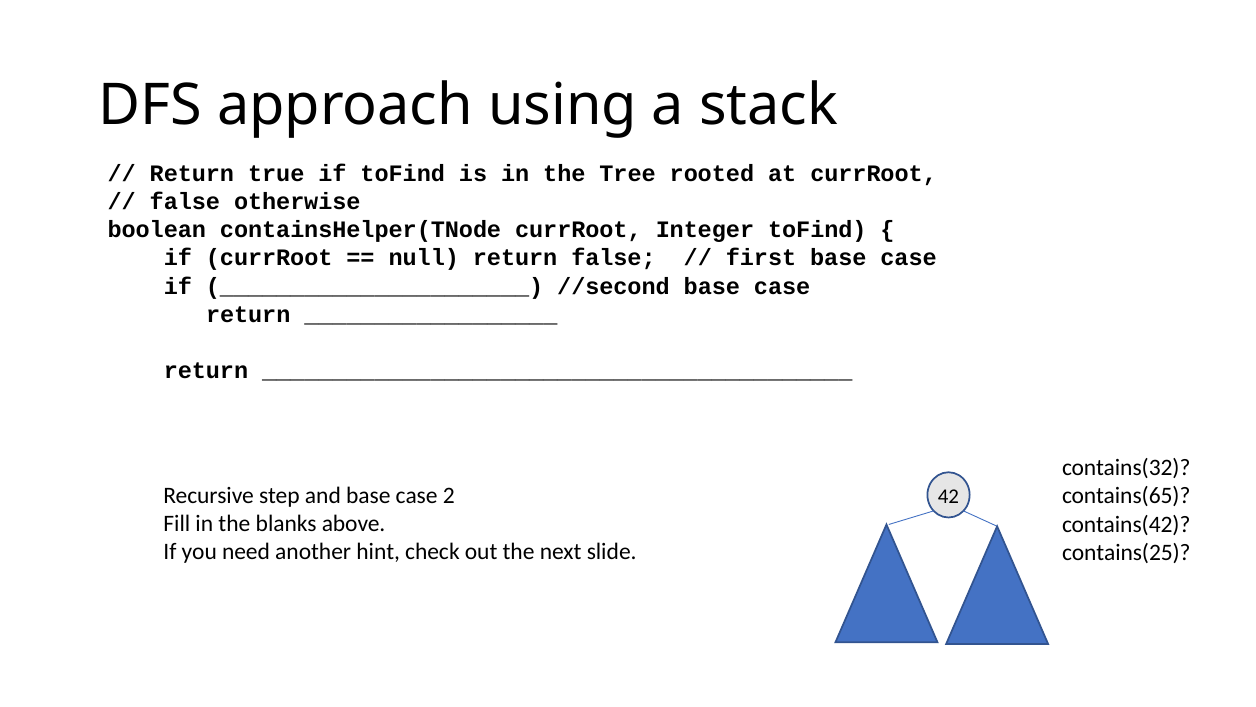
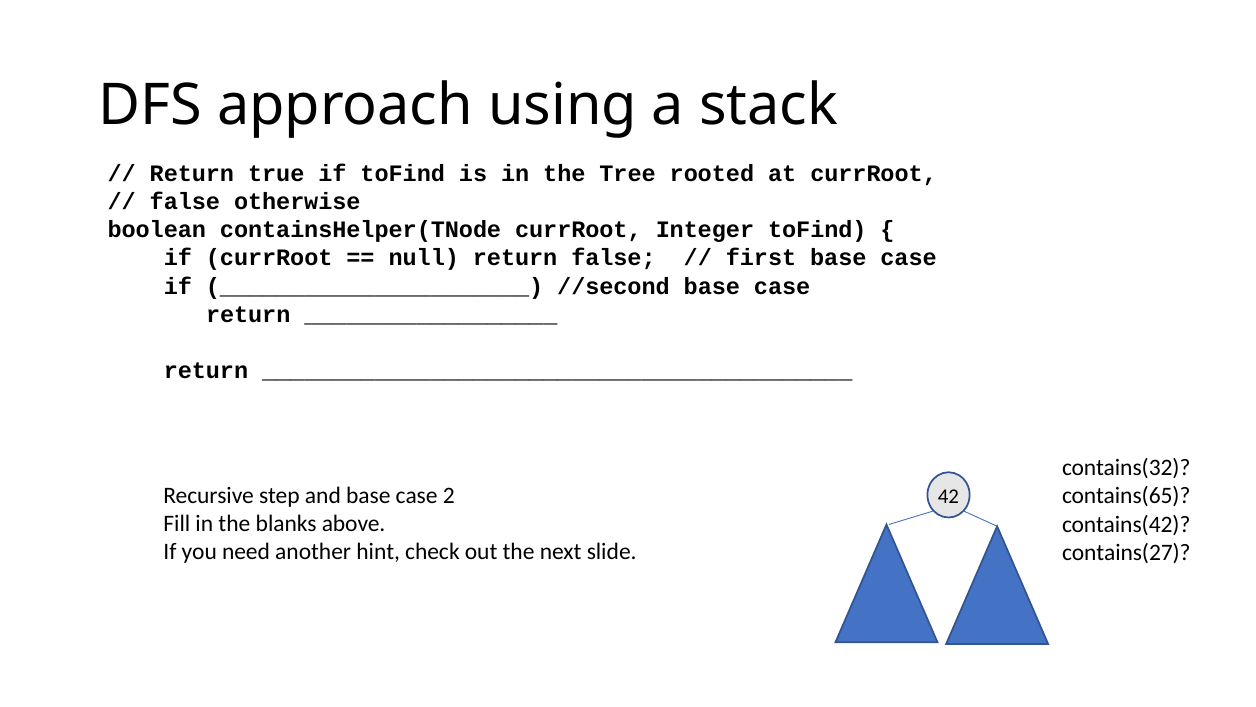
contains(25: contains(25 -> contains(27 (1126, 552)
